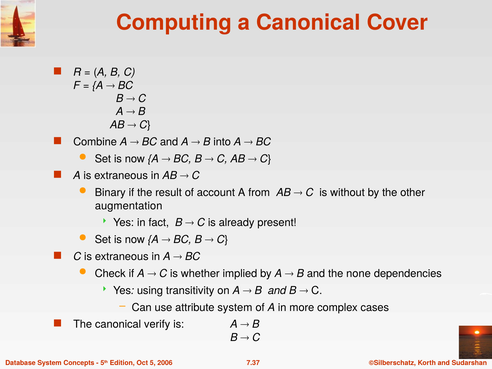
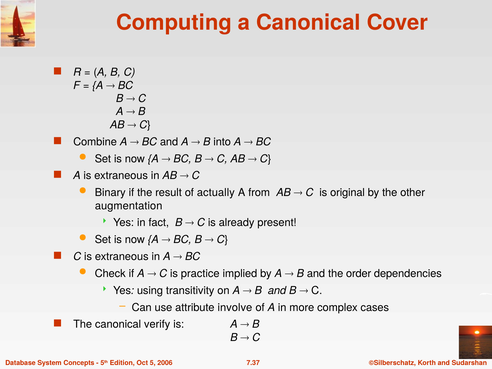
account: account -> actually (216, 193)
without: without -> original (348, 193)
whether: whether -> practice (200, 274)
none: none -> order (359, 274)
attribute system: system -> involve (235, 307)
